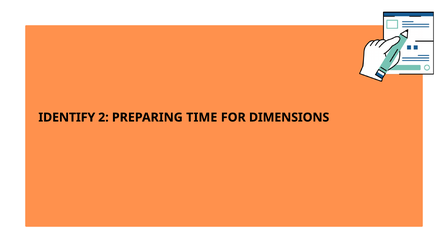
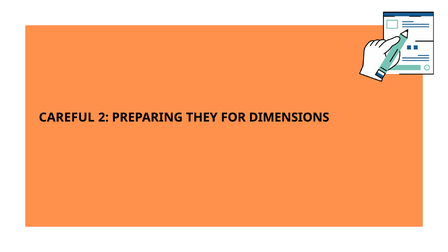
IDENTIFY: IDENTIFY -> CAREFUL (67, 117)
TIME: TIME -> THEY (202, 117)
